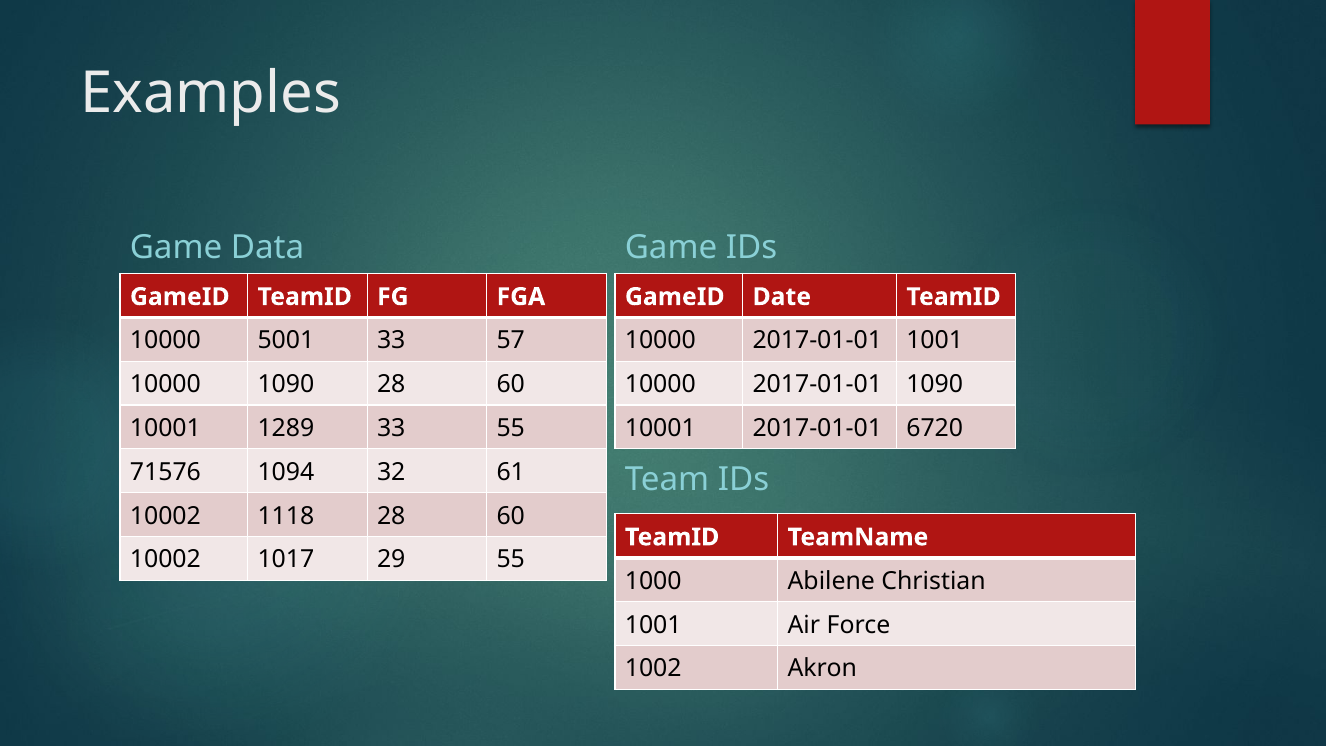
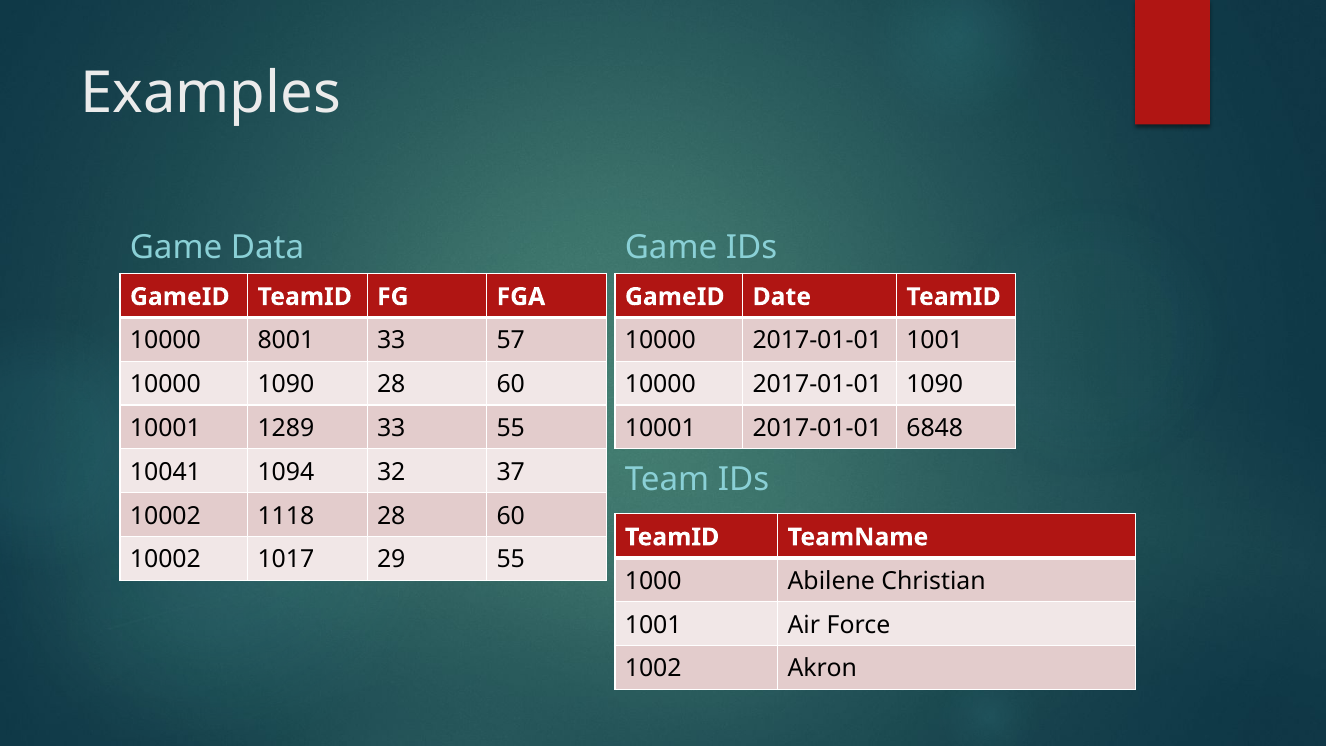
5001: 5001 -> 8001 (286, 341)
6720: 6720 -> 6848 (935, 428)
71576: 71576 -> 10041 (165, 472)
61: 61 -> 37 (511, 472)
